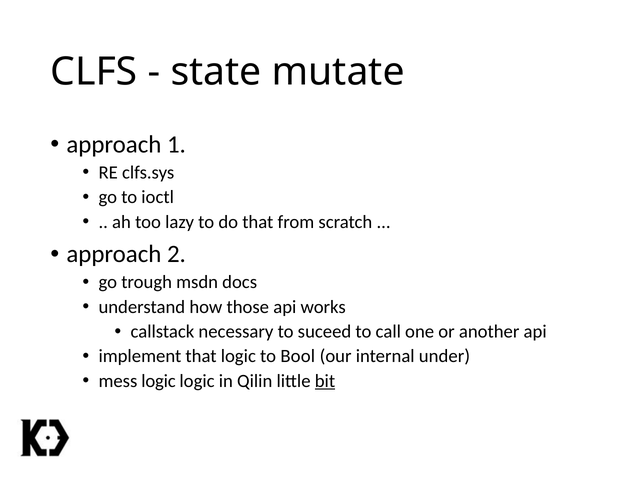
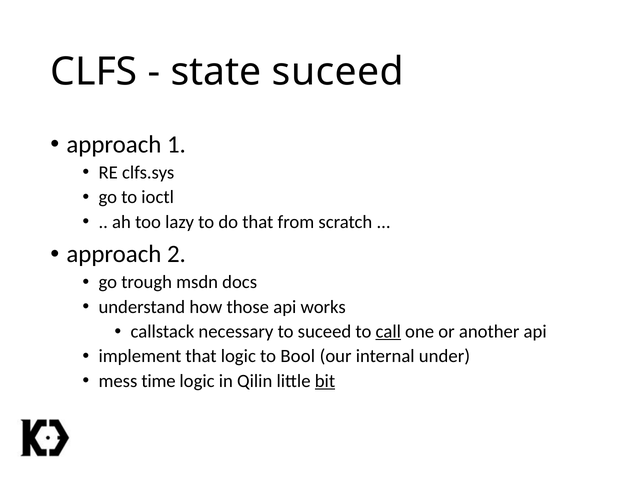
state mutate: mutate -> suceed (338, 72)
call underline: none -> present (388, 331)
mess logic: logic -> time (159, 381)
